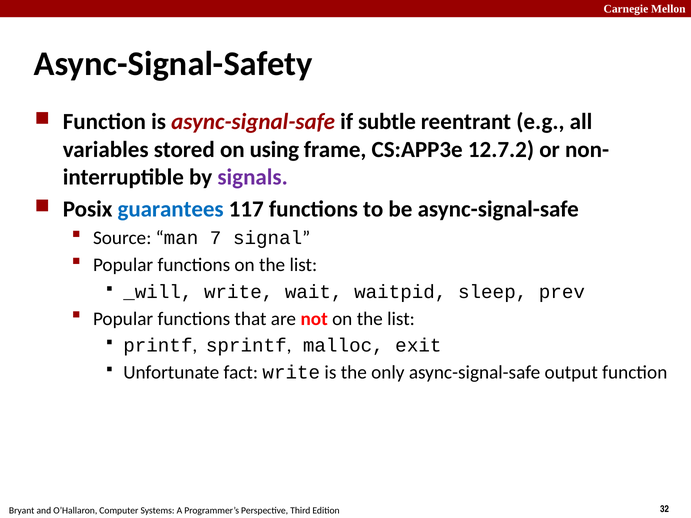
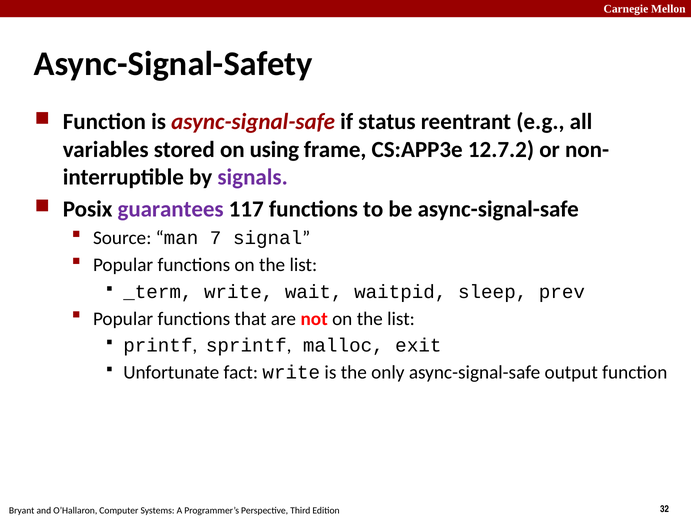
subtle: subtle -> status (387, 122)
guarantees colour: blue -> purple (171, 209)
_will: _will -> _term (158, 292)
